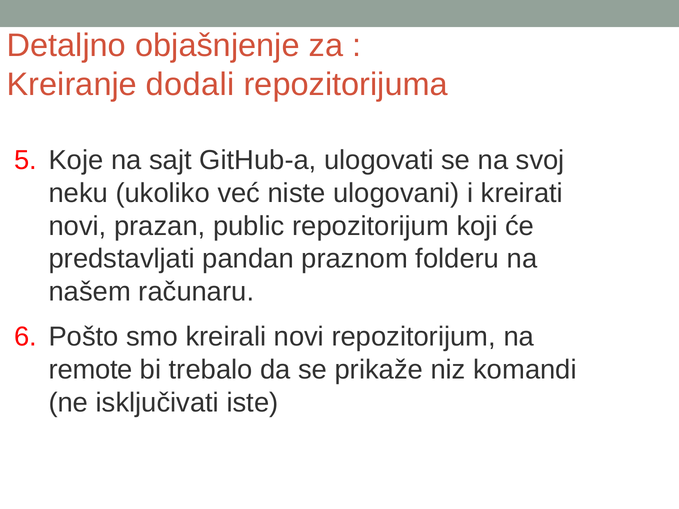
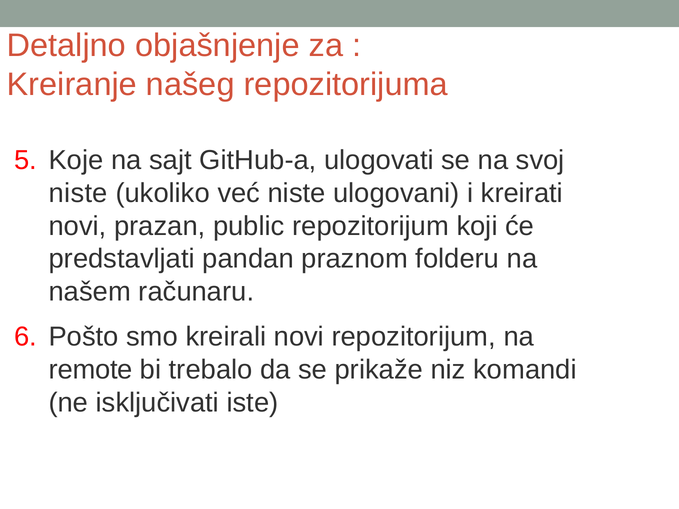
dodali: dodali -> našeg (190, 85)
neku: neku -> niste (78, 193)
